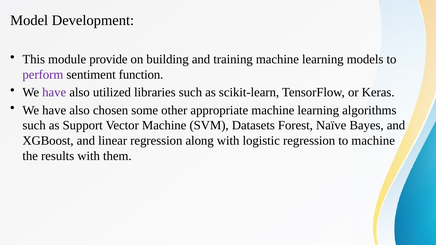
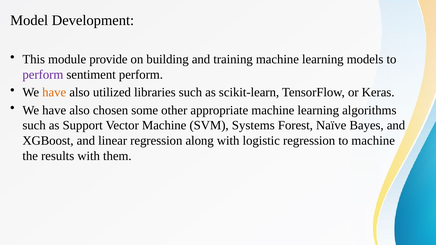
sentiment function: function -> perform (141, 75)
have colour: purple -> orange (54, 92)
Datasets: Datasets -> Systems (253, 126)
